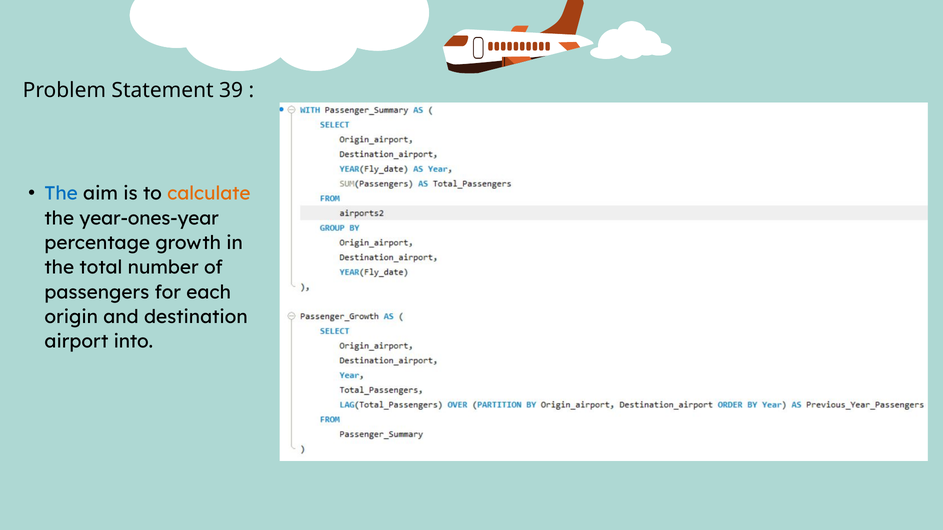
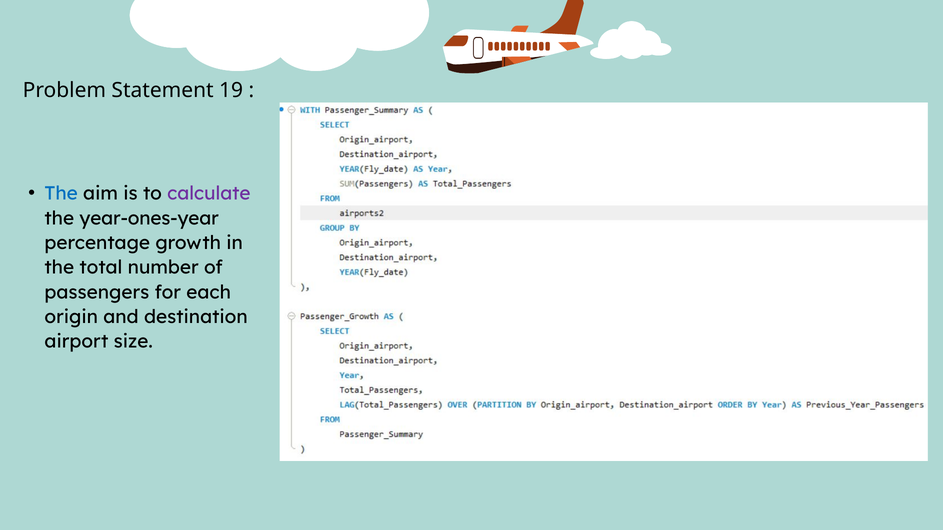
39: 39 -> 19 (231, 90)
calculate colour: orange -> purple (209, 194)
into: into -> size (133, 342)
